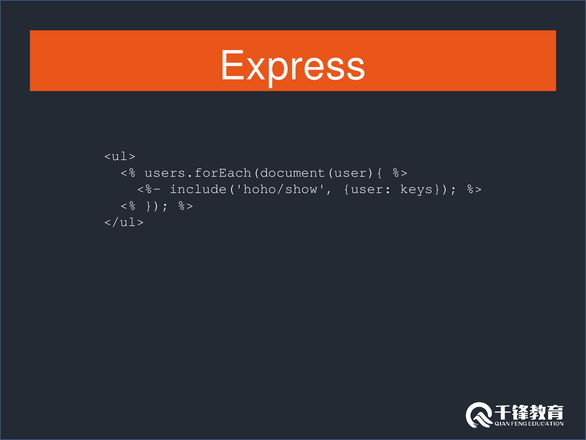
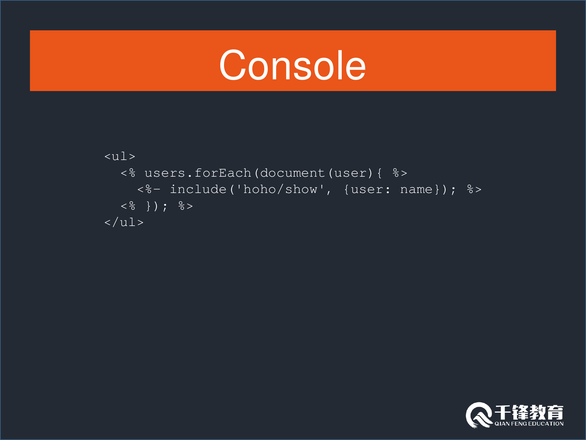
Express: Express -> Console (293, 66)
keys: keys -> name (429, 188)
